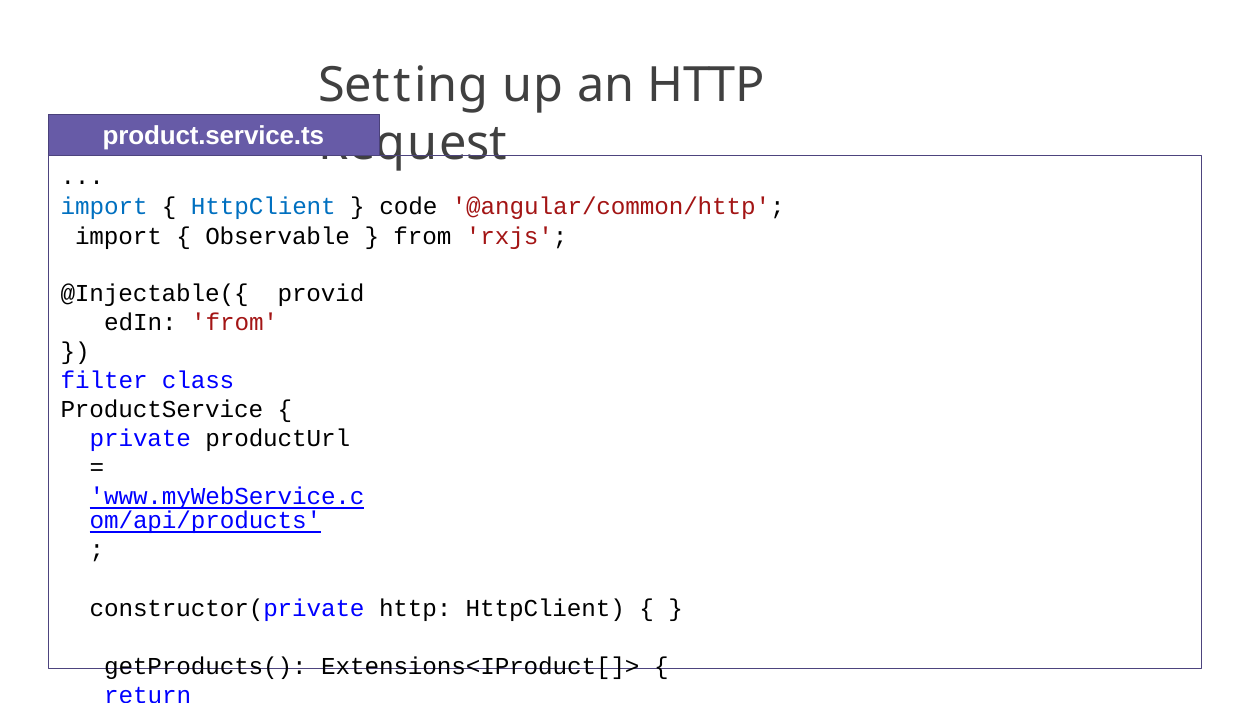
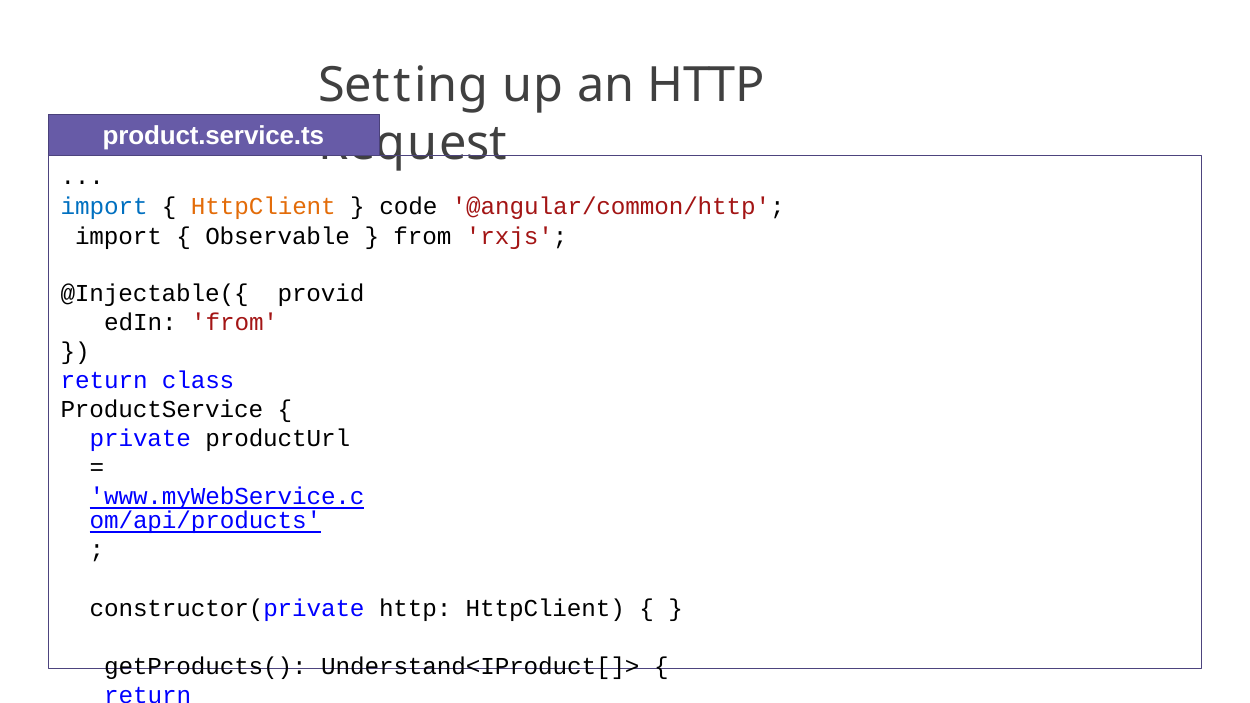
HttpClient colour: blue -> orange (263, 207)
filter: filter -> return (104, 380)
Extensions<IProduct[]>: Extensions<IProduct[]> -> Understand<IProduct[]> (480, 666)
